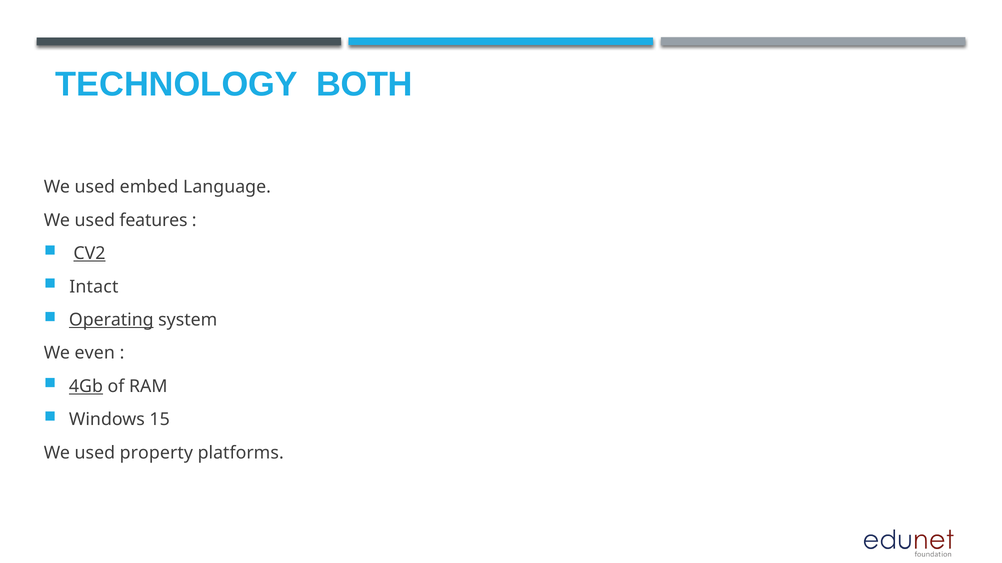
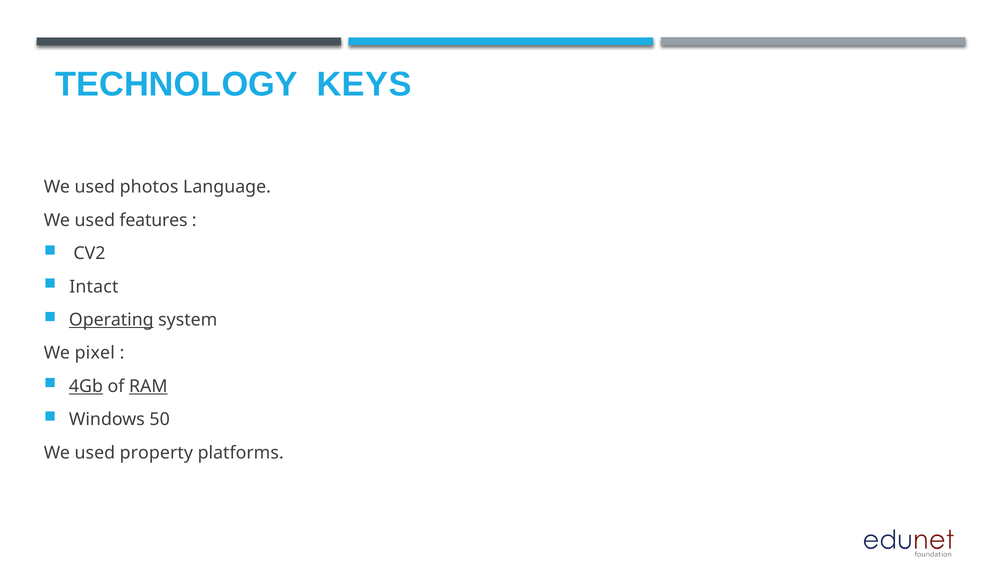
BOTH: BOTH -> KEYS (364, 84)
embed: embed -> photos (149, 187)
CV2 underline: present -> none (89, 254)
even: even -> pixel (95, 354)
RAM underline: none -> present (148, 387)
15: 15 -> 50 (160, 420)
